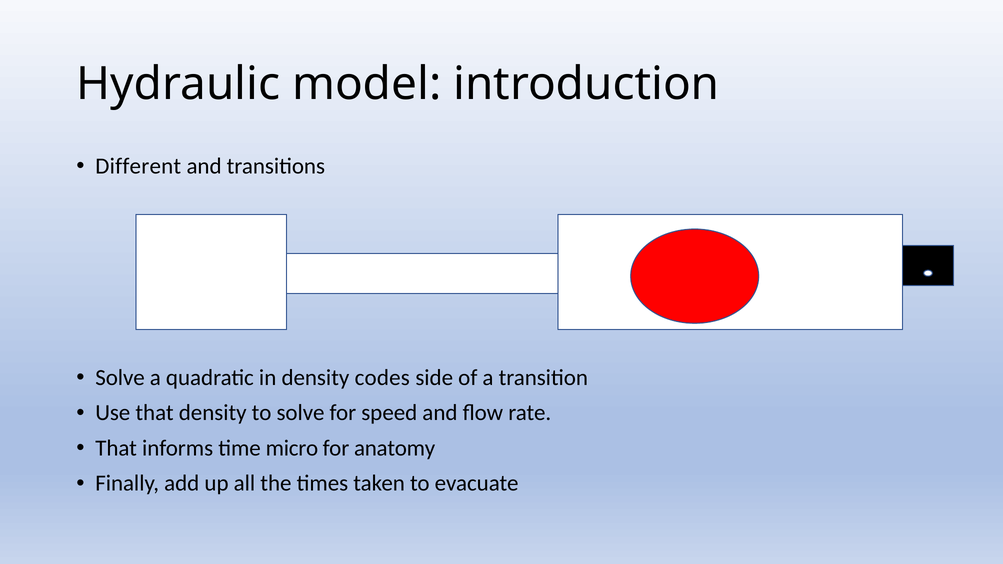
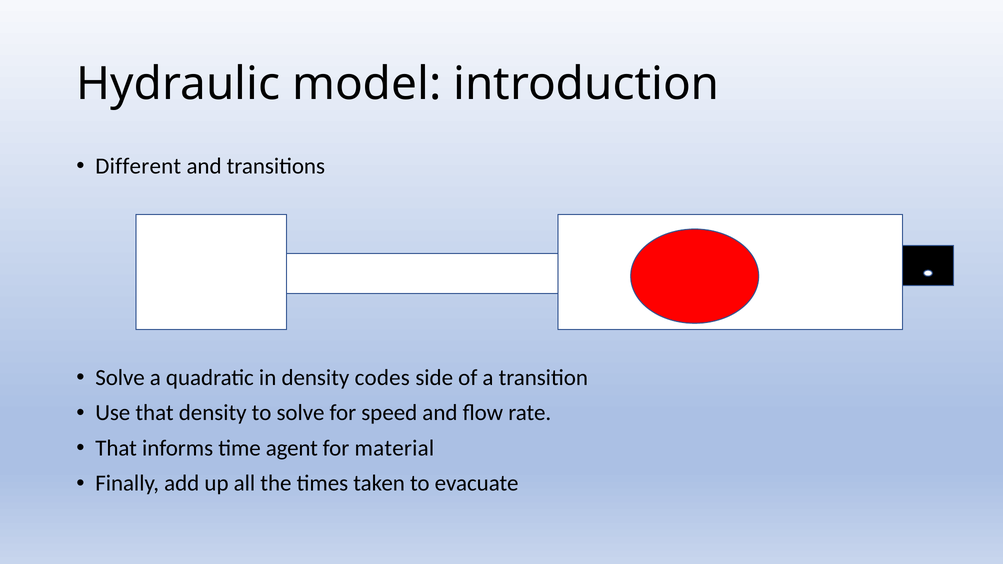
micro: micro -> agent (292, 448)
anatomy: anatomy -> material (394, 448)
